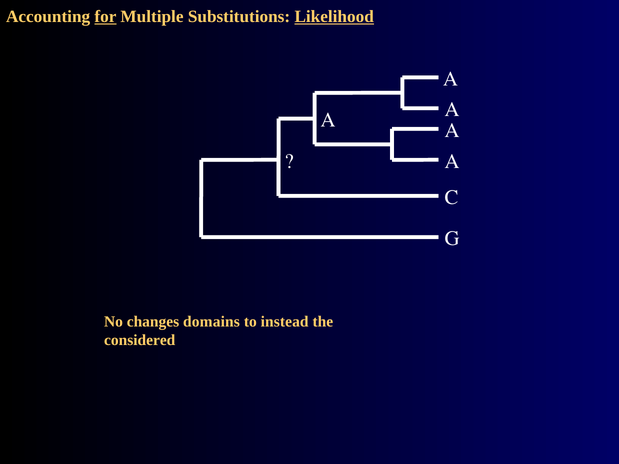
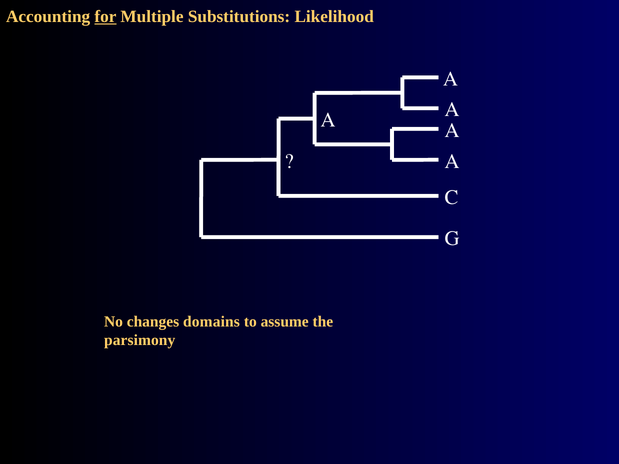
Likelihood underline: present -> none (334, 17)
instead: instead -> assume (285, 322)
considered: considered -> parsimony (140, 340)
